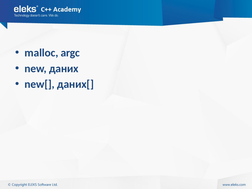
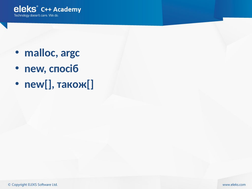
даних: даних -> спосіб (64, 69)
даних[: даних[ -> також[ (76, 84)
